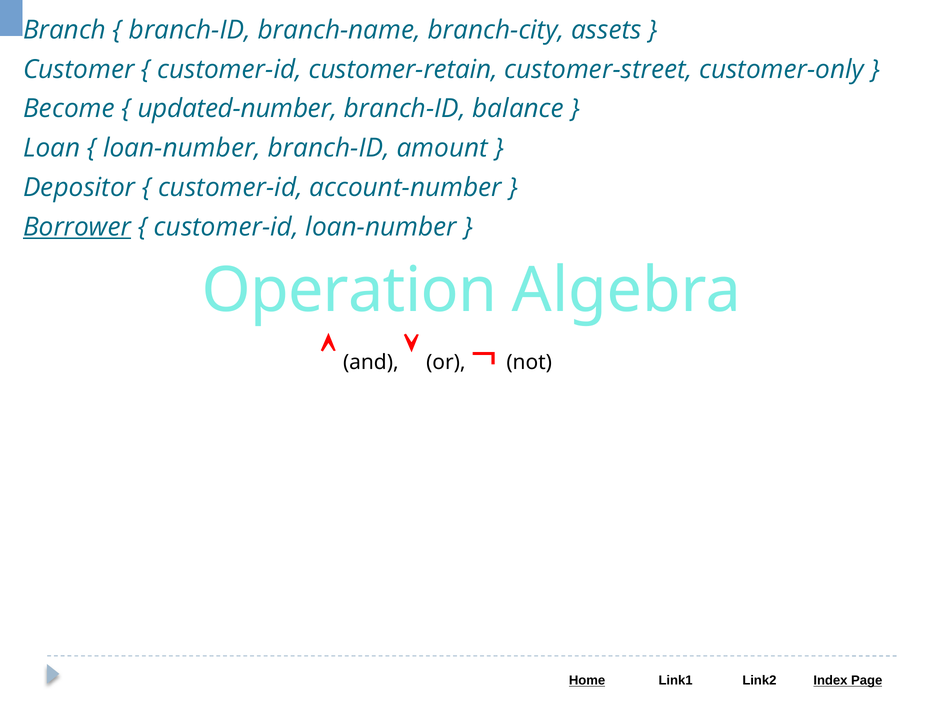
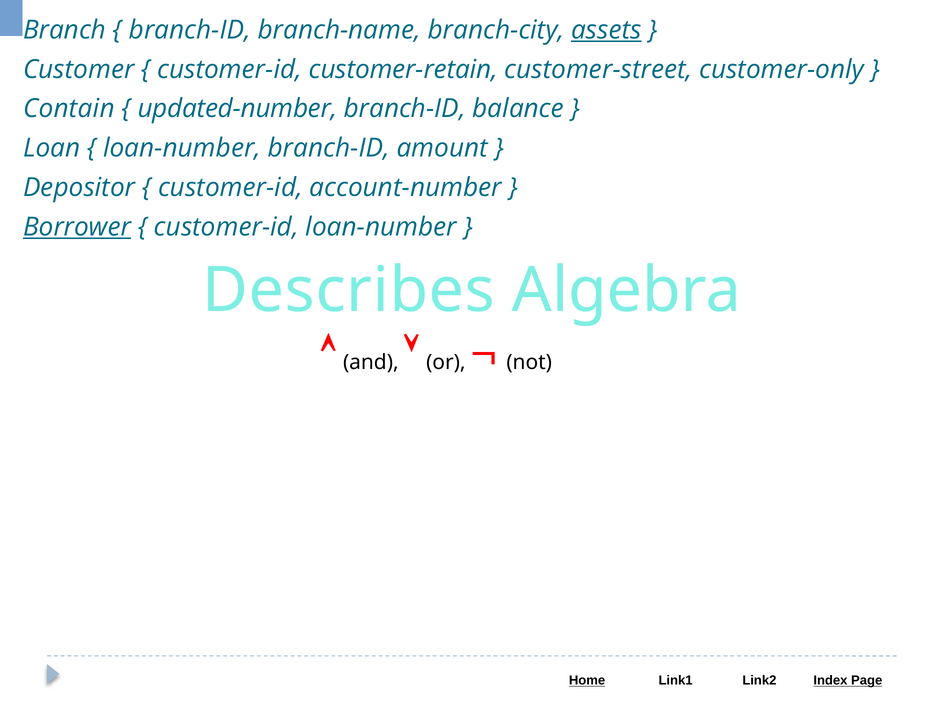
assets underline: none -> present (606, 30)
Become: Become -> Contain (69, 109)
Operation: Operation -> Describes (349, 291)
